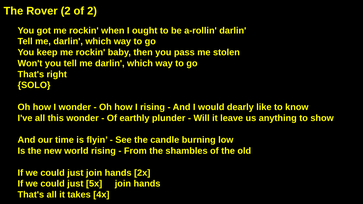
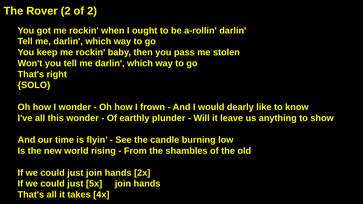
I rising: rising -> frown (153, 107)
